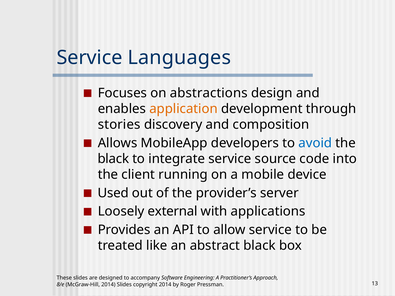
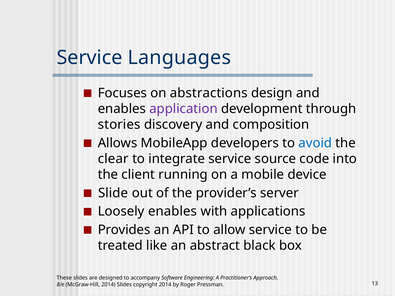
application colour: orange -> purple (183, 109)
black: black -> clear (113, 159)
Used: Used -> Slide (113, 193)
Loosely external: external -> enables (172, 212)
